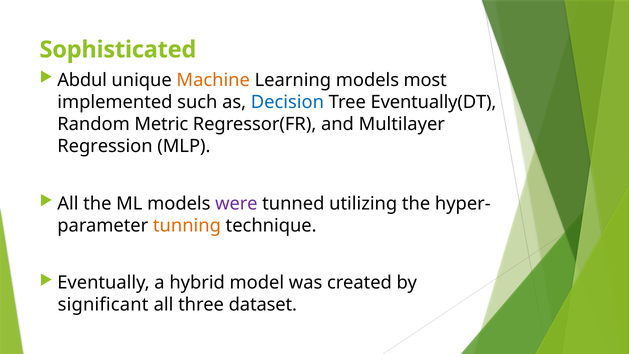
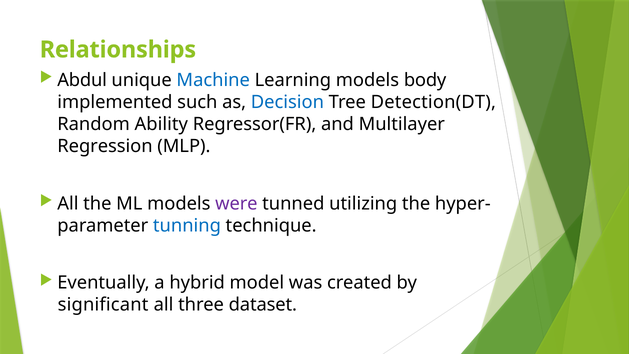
Sophisticated: Sophisticated -> Relationships (118, 50)
Machine colour: orange -> blue (213, 80)
most: most -> body (425, 80)
Eventually(DT: Eventually(DT -> Detection(DT (433, 102)
Metric: Metric -> Ability (161, 124)
tunning colour: orange -> blue (187, 225)
